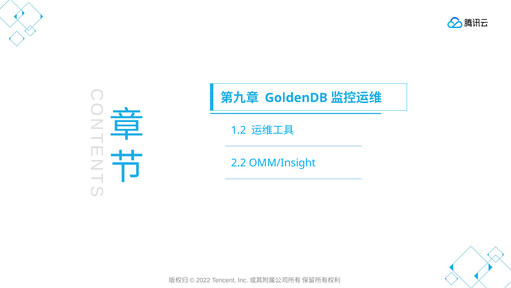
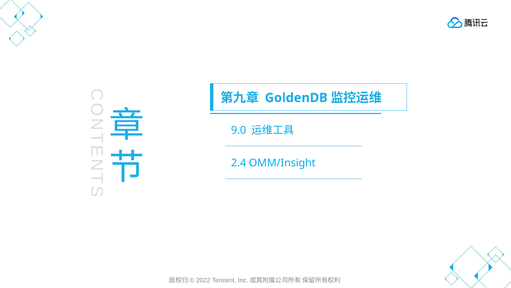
1.2: 1.2 -> 9.0 (239, 130)
2.2: 2.2 -> 2.4 (239, 163)
